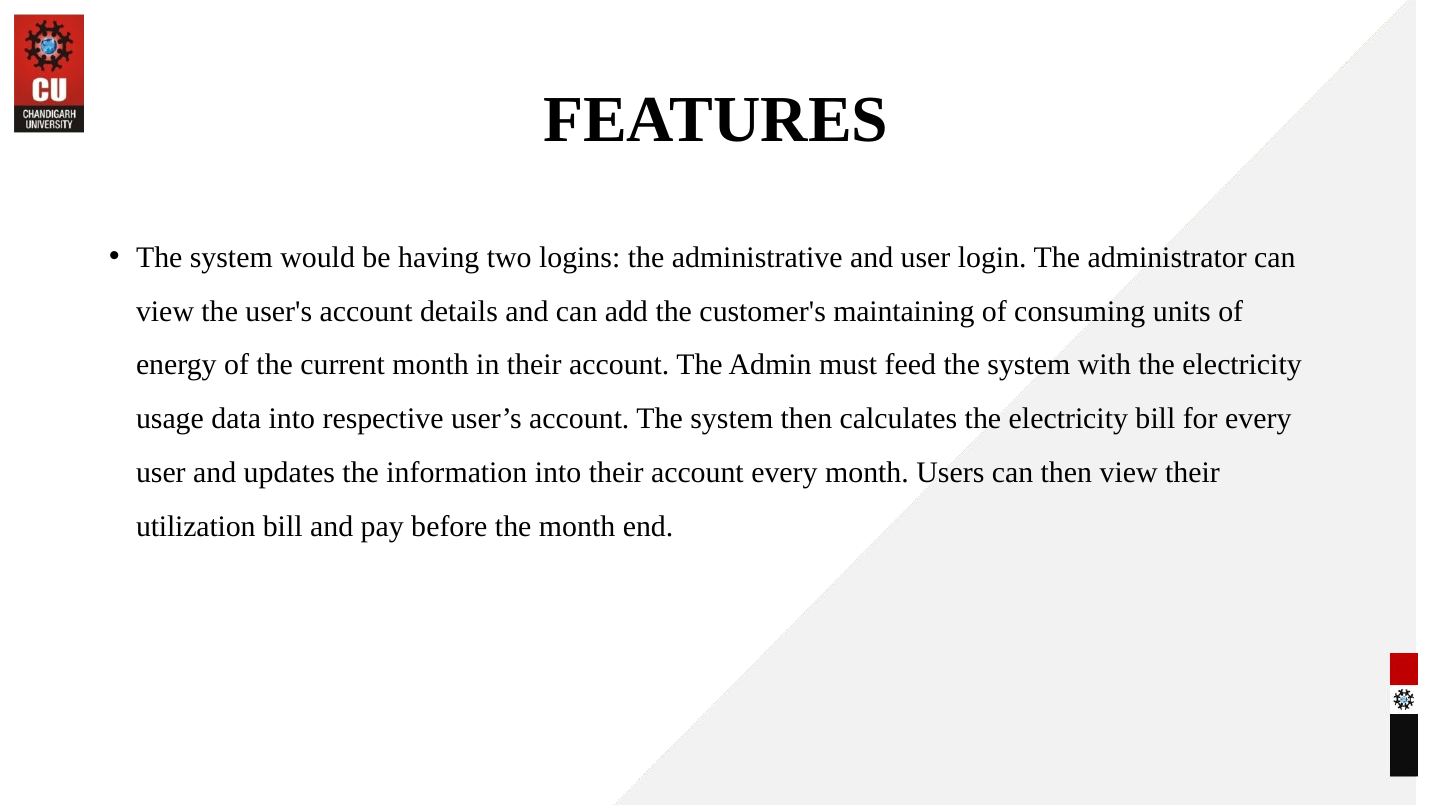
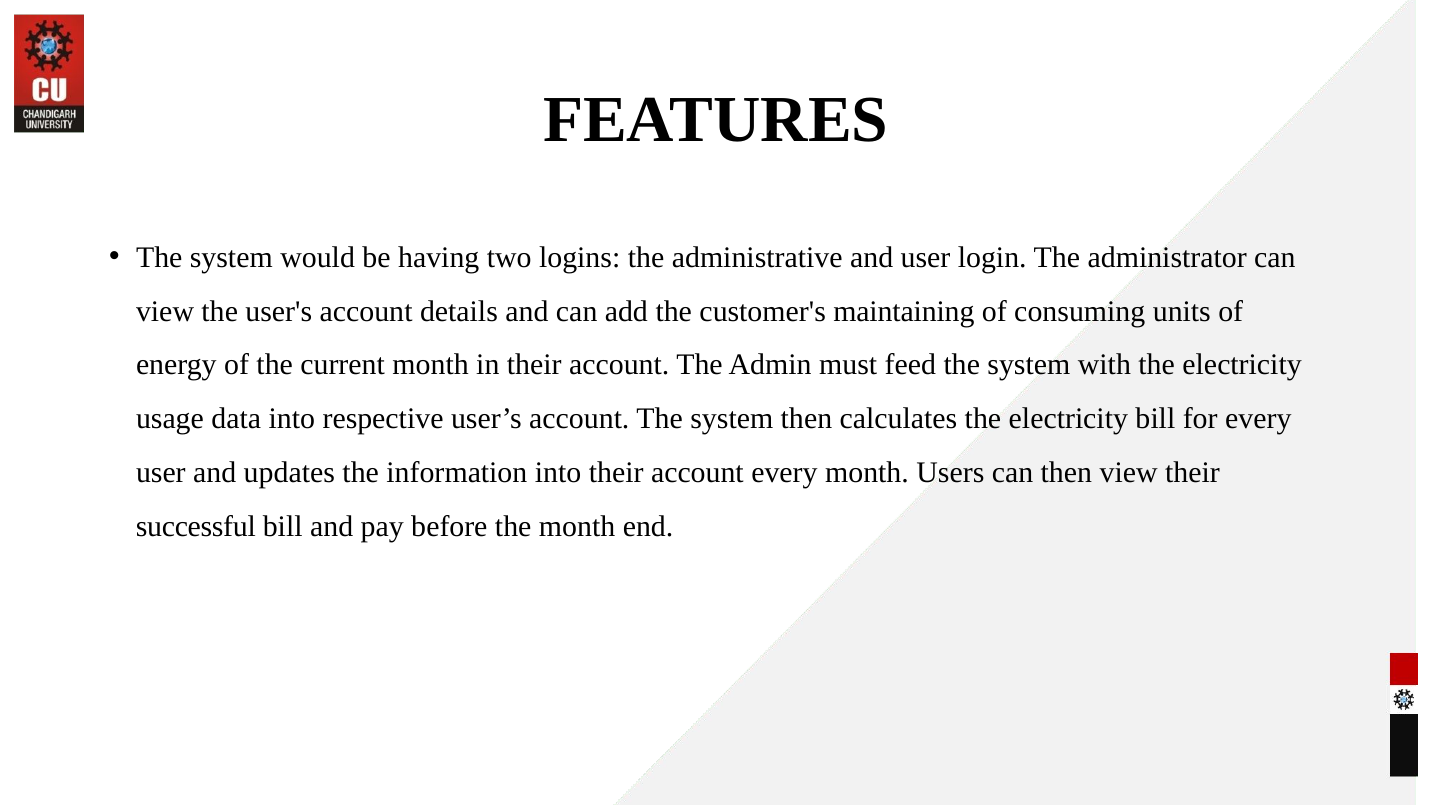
utilization: utilization -> successful (196, 527)
